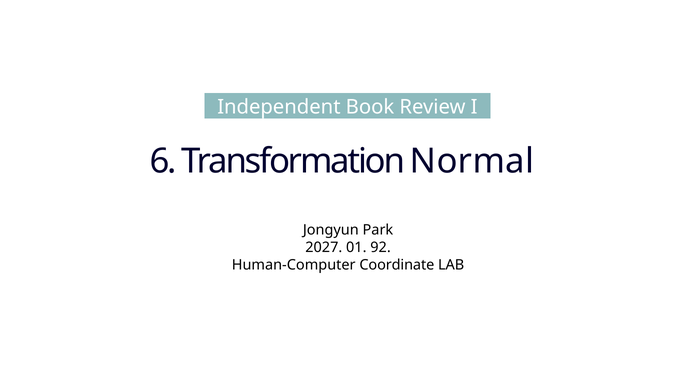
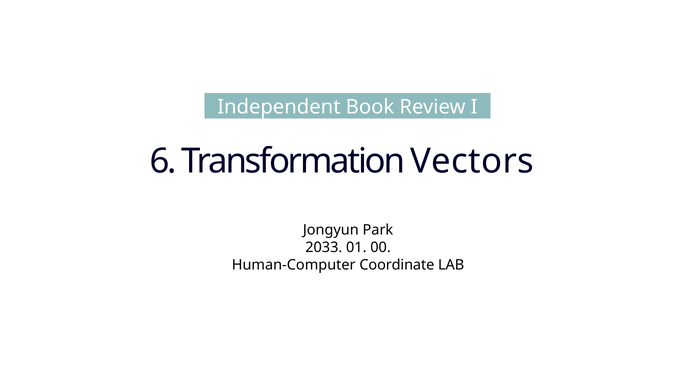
Normal: Normal -> Vectors (472, 161)
2027: 2027 -> 2033 (324, 247)
92: 92 -> 00 (381, 247)
